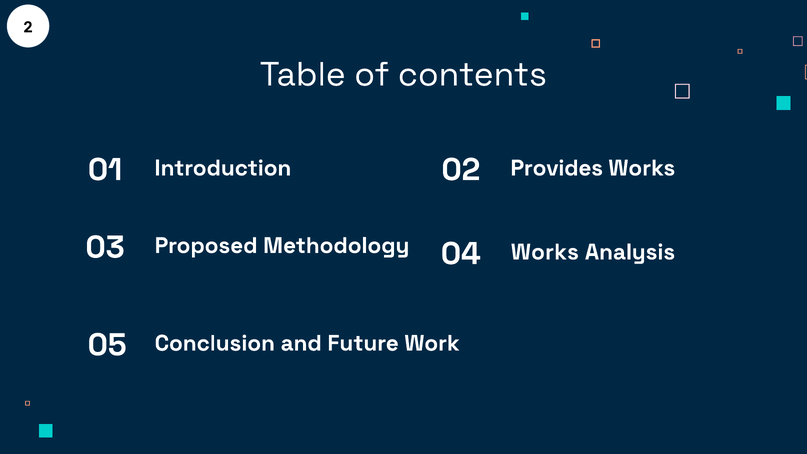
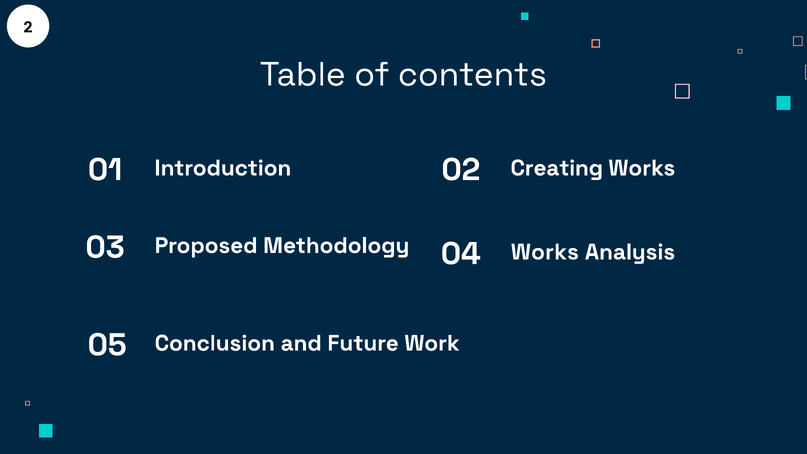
Provides: Provides -> Creating (557, 168)
